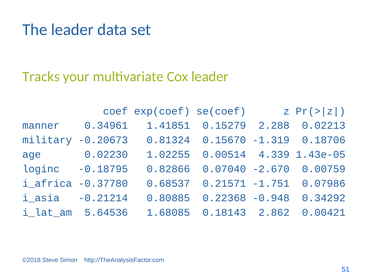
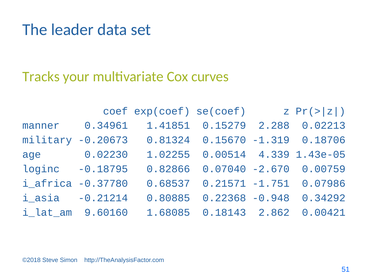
Cox leader: leader -> curves (210, 77)
5.64536: 5.64536 -> 9.60160 (106, 212)
